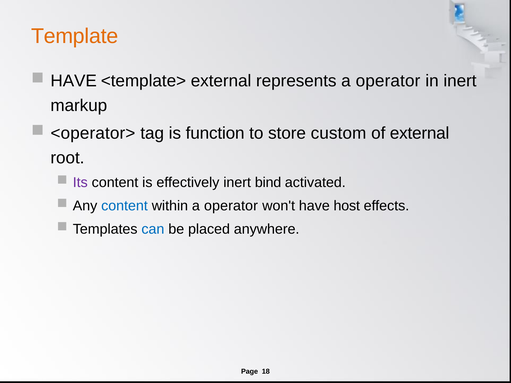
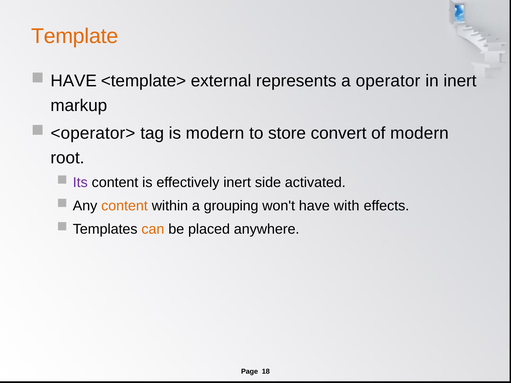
is function: function -> modern (215, 133)
custom: custom -> convert (339, 133)
of external: external -> modern (419, 133)
bind: bind -> side (268, 183)
content colour: blue -> orange (125, 206)
within a operator: operator -> grouping (231, 206)
host: host -> with (347, 206)
can colour: blue -> orange (153, 229)
